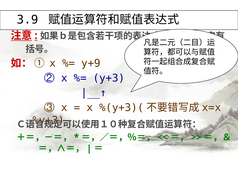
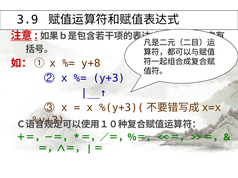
y+9: y+9 -> y+8 (91, 63)
